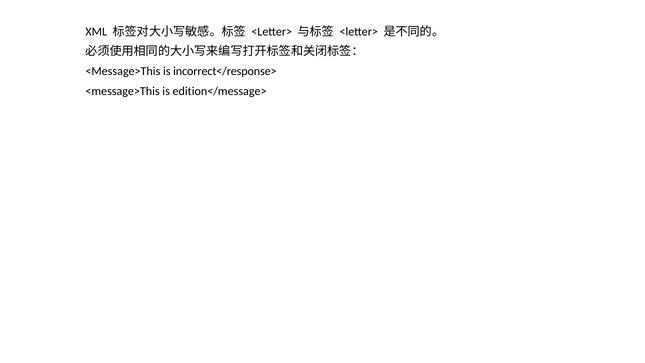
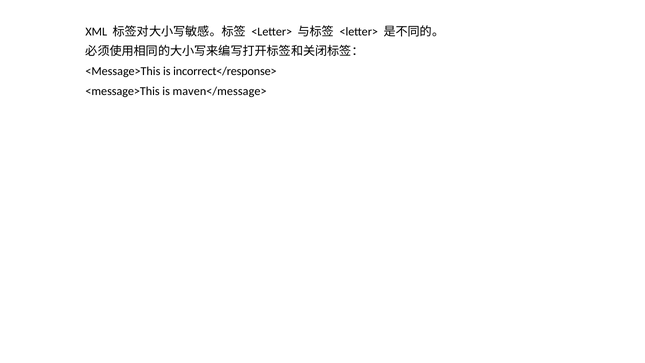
edition</message>: edition</message> -> maven</message> (220, 91)
